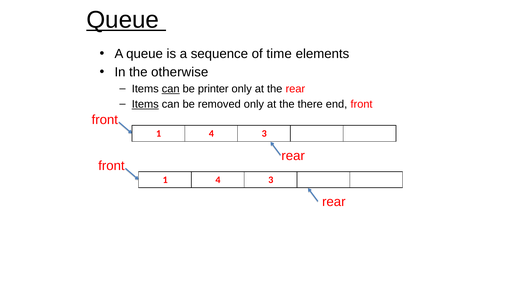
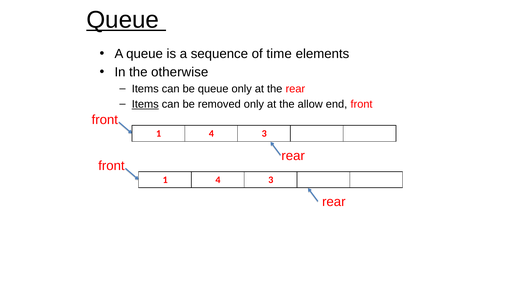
can underline: present -> none (171, 89)
be printer: printer -> queue (213, 89)
there: there -> allow (310, 104)
